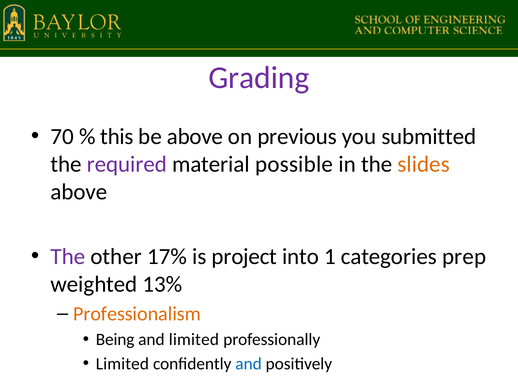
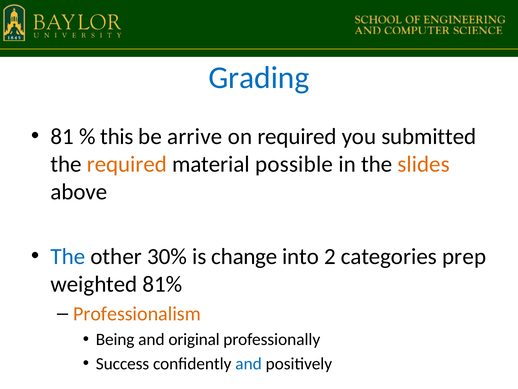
Grading colour: purple -> blue (259, 78)
70: 70 -> 81 (62, 136)
be above: above -> arrive (195, 136)
on previous: previous -> required (297, 136)
required colour: purple -> orange (127, 164)
The colour: purple -> blue (68, 256)
17%: 17% -> 30% (167, 256)
project: project -> change (244, 256)
1: 1 -> 2 (330, 256)
13%: 13% -> 81% (162, 284)
and limited: limited -> original (194, 339)
Limited: Limited -> Success (122, 363)
